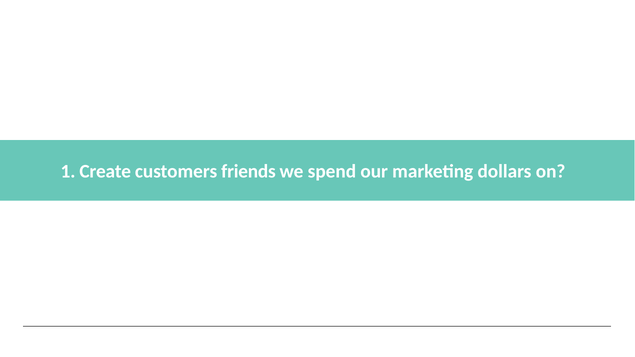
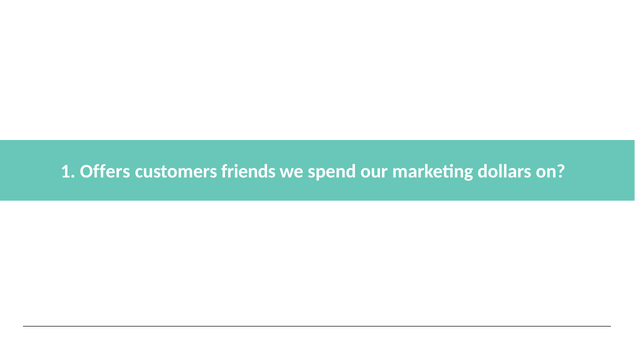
Create: Create -> Offers (105, 172)
